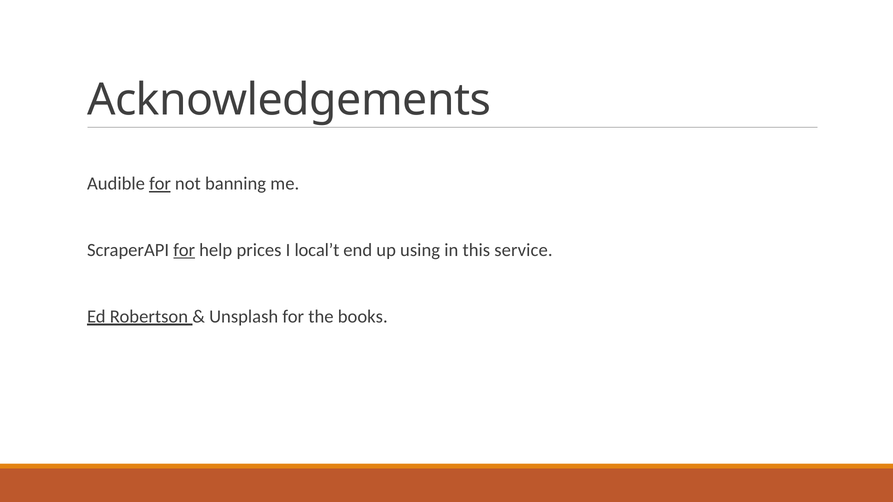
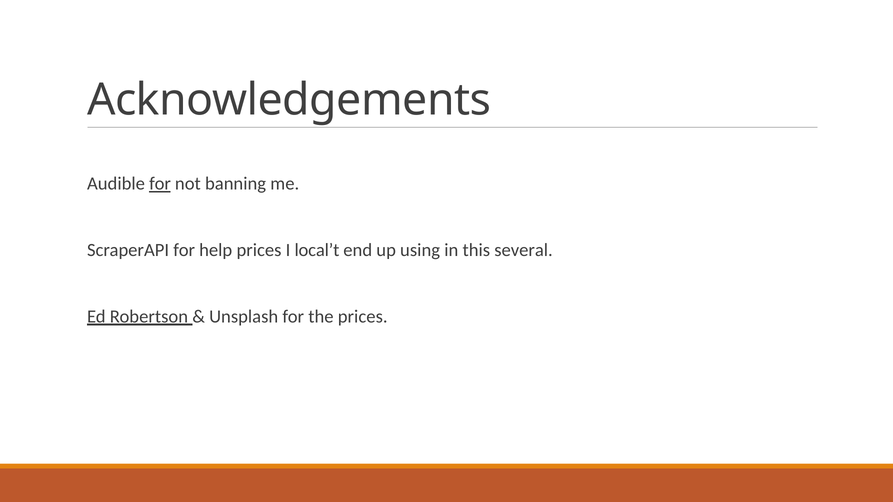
for underline: present -> none (184, 250)
service: service -> several (524, 250)
the books: books -> prices (363, 317)
